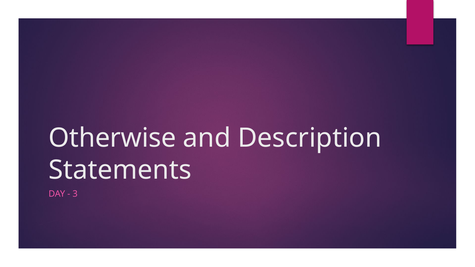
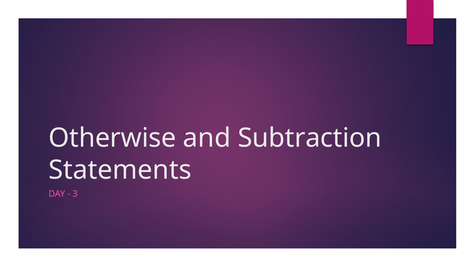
Description: Description -> Subtraction (310, 138)
